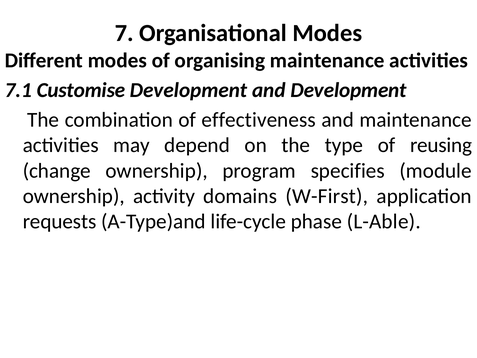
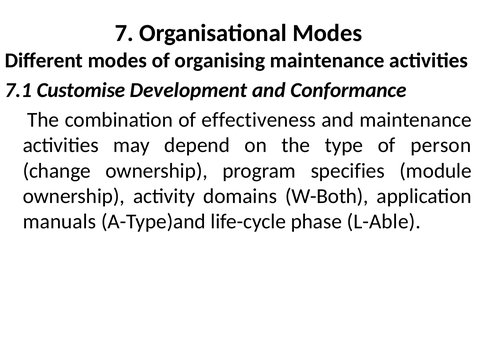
and Development: Development -> Conformance (349, 90)
reusing: reusing -> person (441, 145)
W-First: W-First -> W-Both (327, 196)
requests: requests -> manuals (59, 221)
